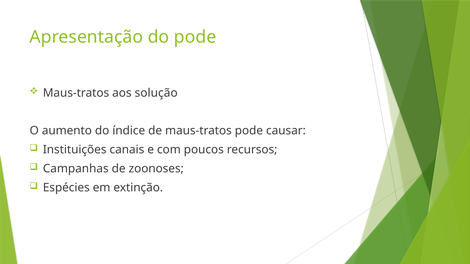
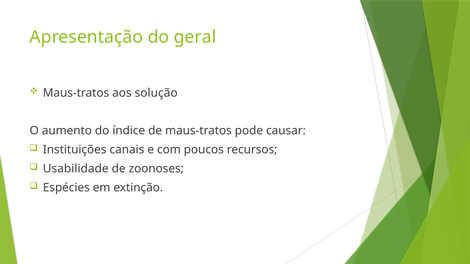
do pode: pode -> geral (195, 37)
Campanhas: Campanhas -> Usabilidade (76, 169)
